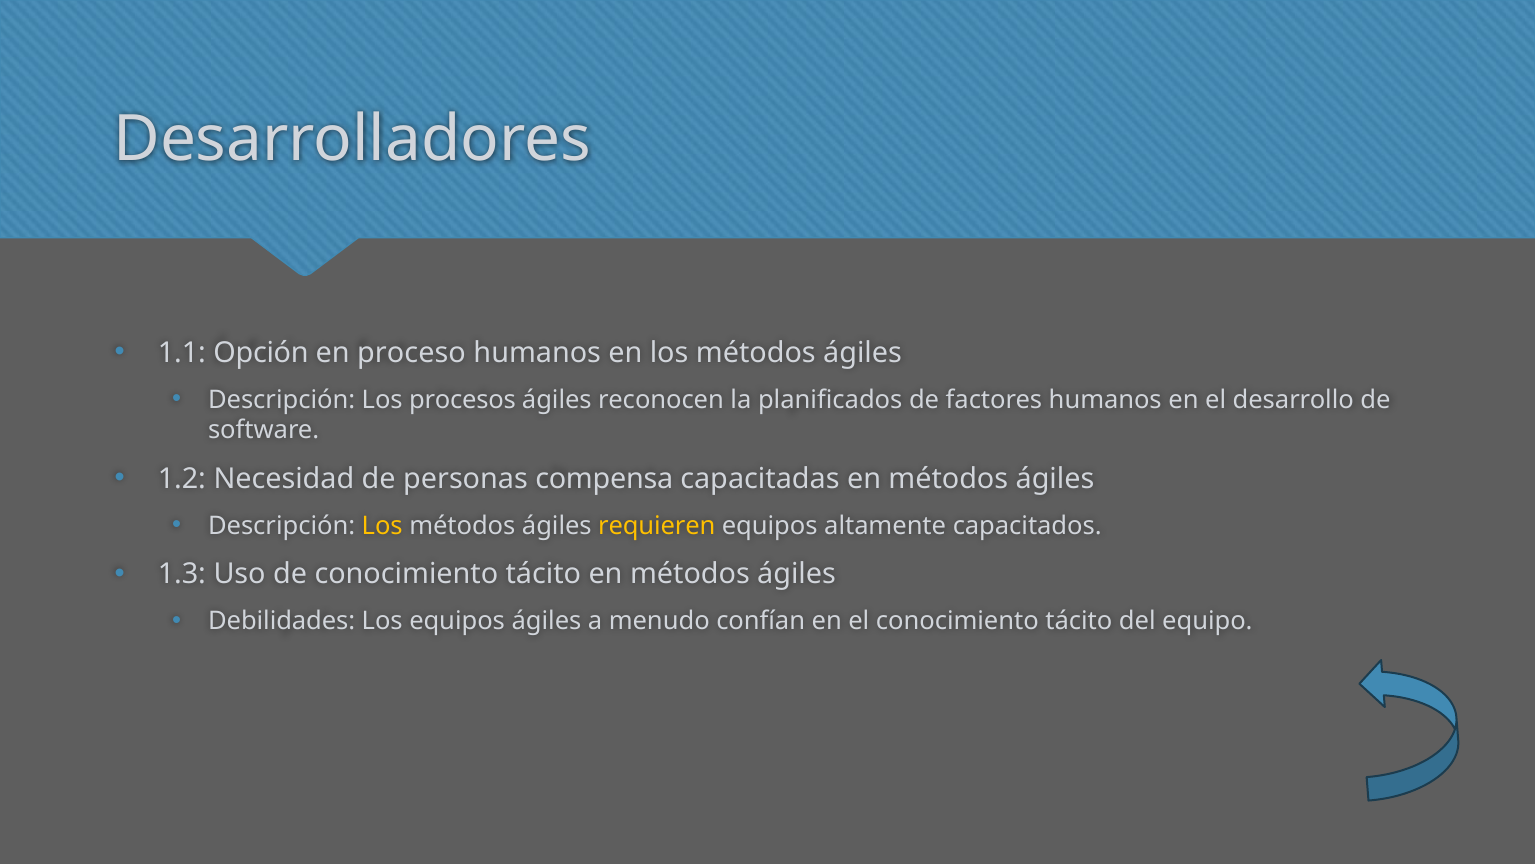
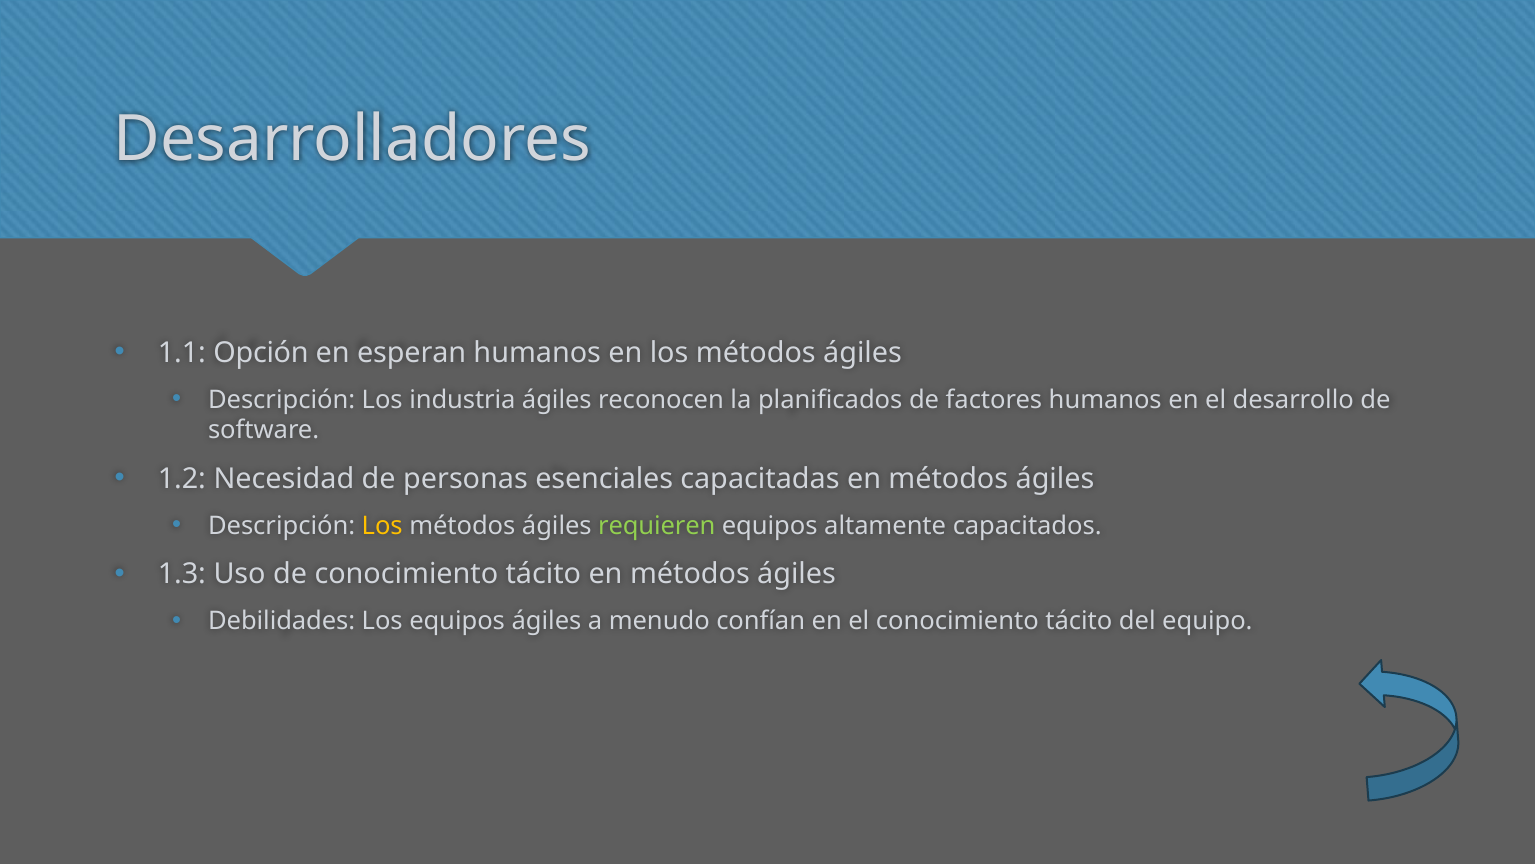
proceso: proceso -> esperan (412, 352)
procesos: procesos -> industria (462, 399)
compensa: compensa -> esenciales (604, 478)
requieren colour: yellow -> light green (657, 525)
